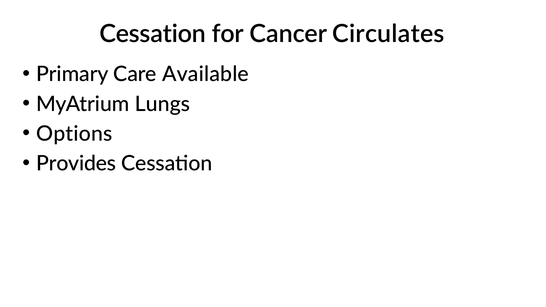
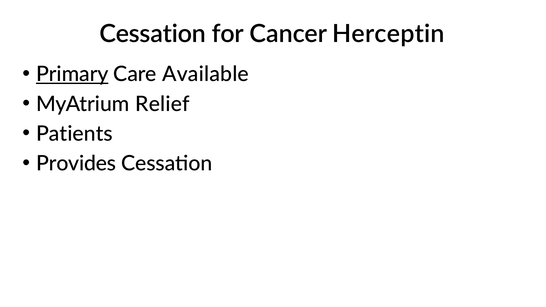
Circulates: Circulates -> Herceptin (388, 34)
Primary underline: none -> present (72, 74)
Lungs: Lungs -> Relief (162, 104)
Options: Options -> Patients (74, 134)
